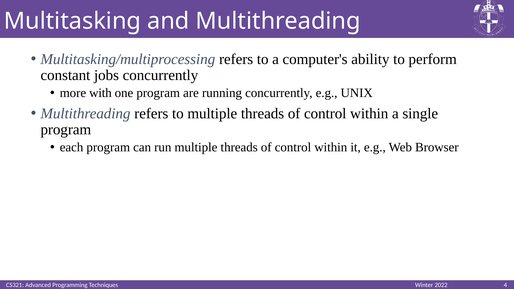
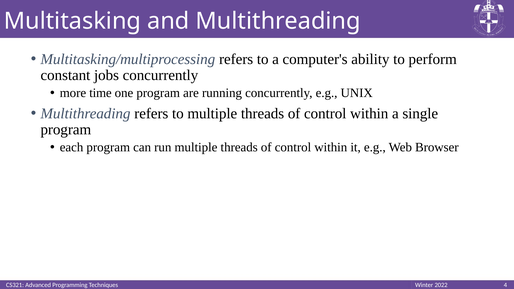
with: with -> time (100, 93)
